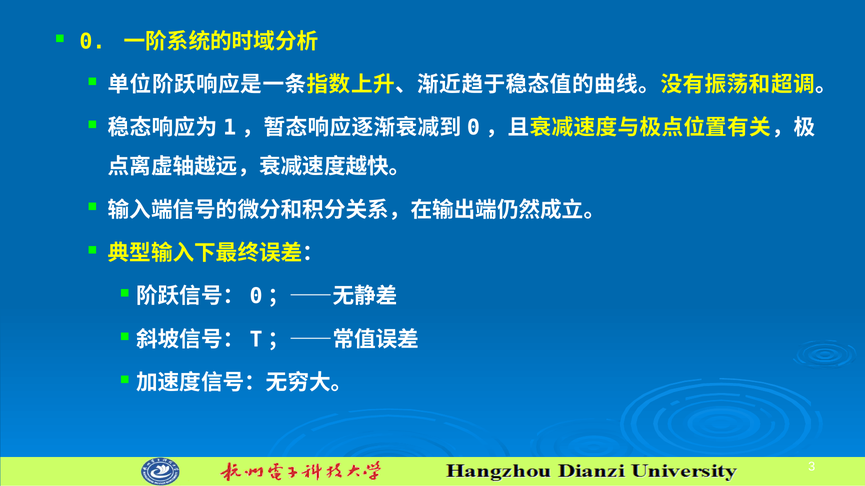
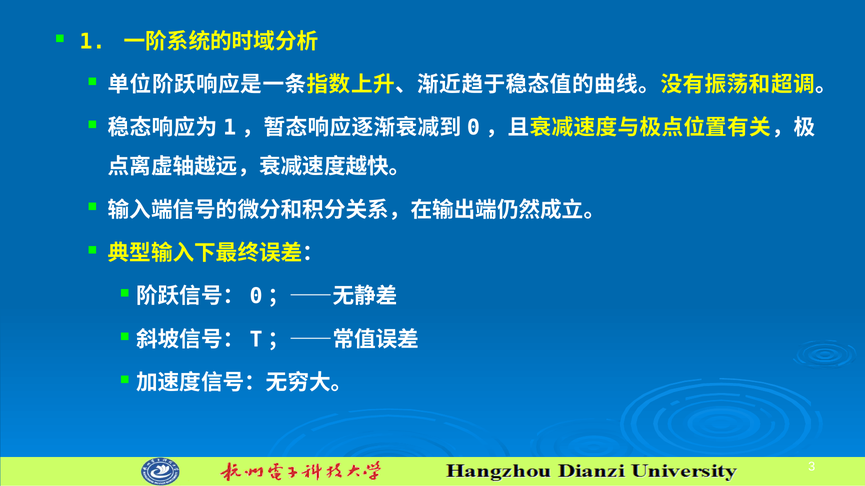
0: 0 -> 1 (92, 42)
